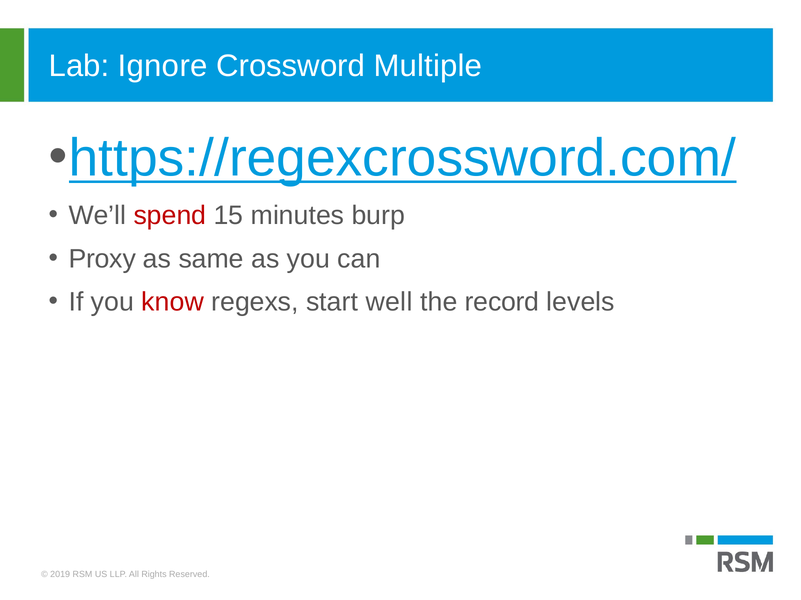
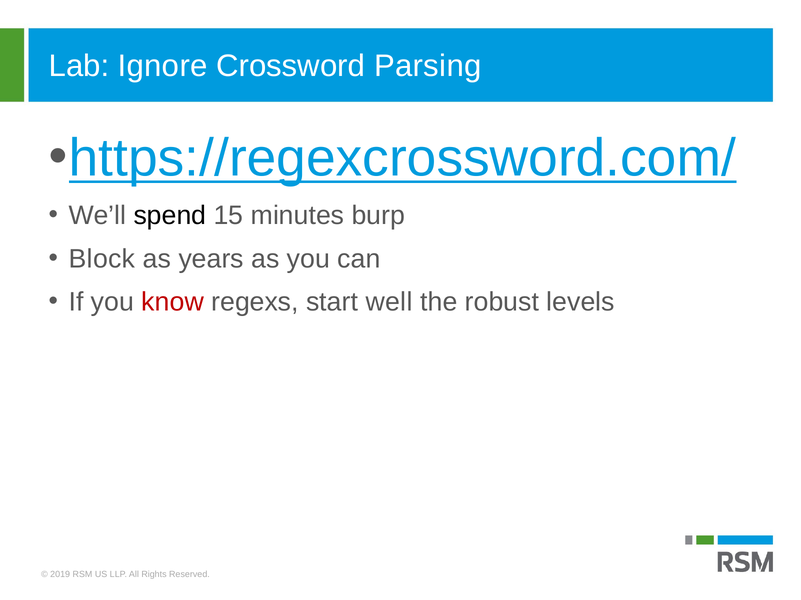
Multiple: Multiple -> Parsing (428, 66)
spend colour: red -> black (170, 216)
Proxy: Proxy -> Block (102, 259)
same: same -> years (211, 259)
record: record -> robust (502, 302)
